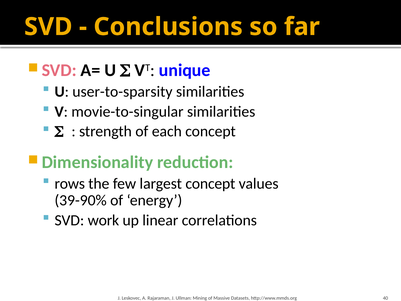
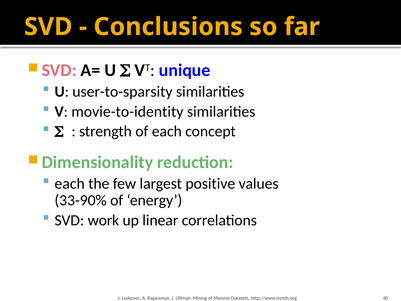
movie-to-singular: movie-to-singular -> movie-to-identity (127, 111)
rows: rows -> each (70, 183)
largest concept: concept -> positive (210, 183)
39-90%: 39-90% -> 33-90% (81, 200)
